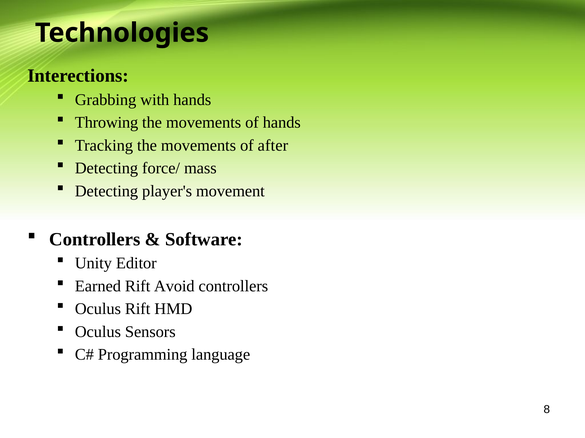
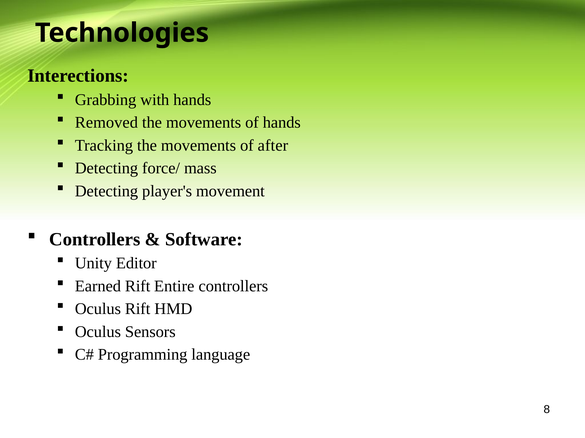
Throwing: Throwing -> Removed (106, 123)
Avoid: Avoid -> Entire (174, 287)
